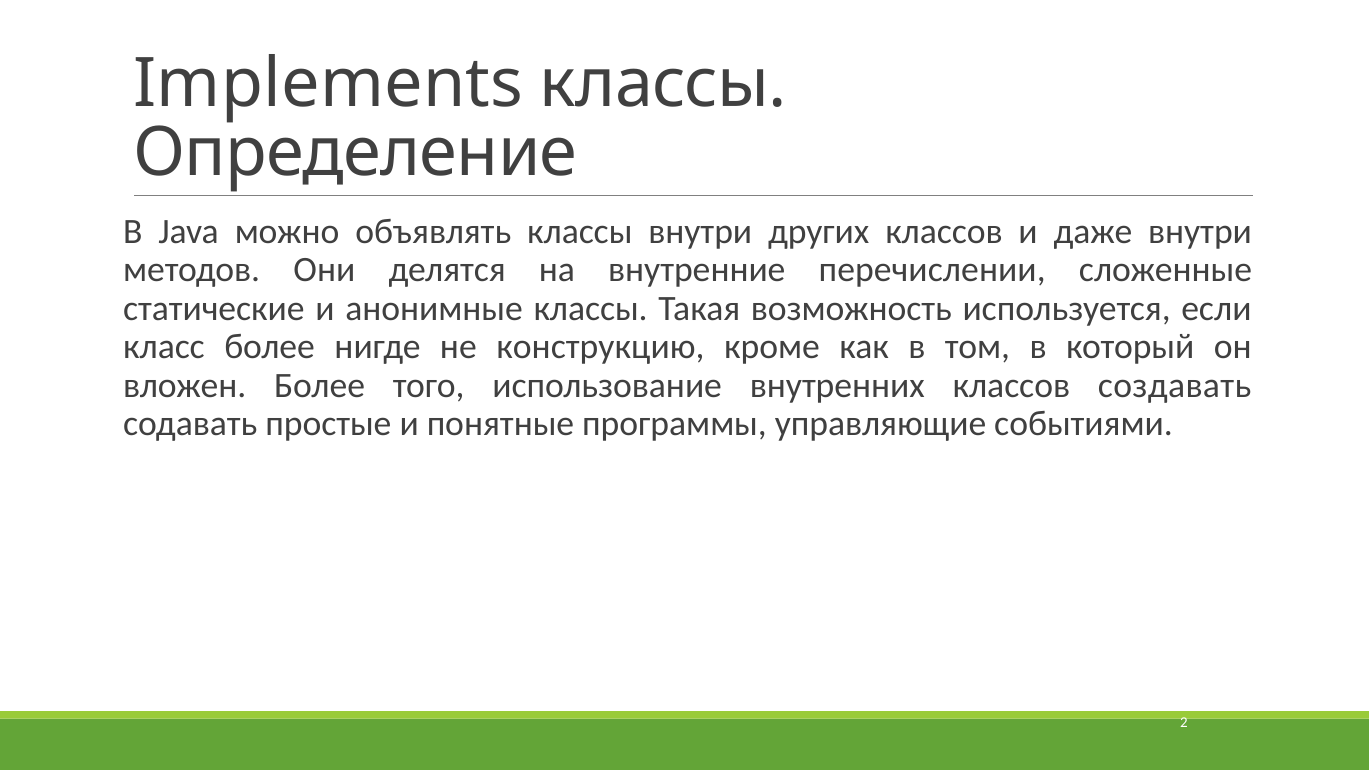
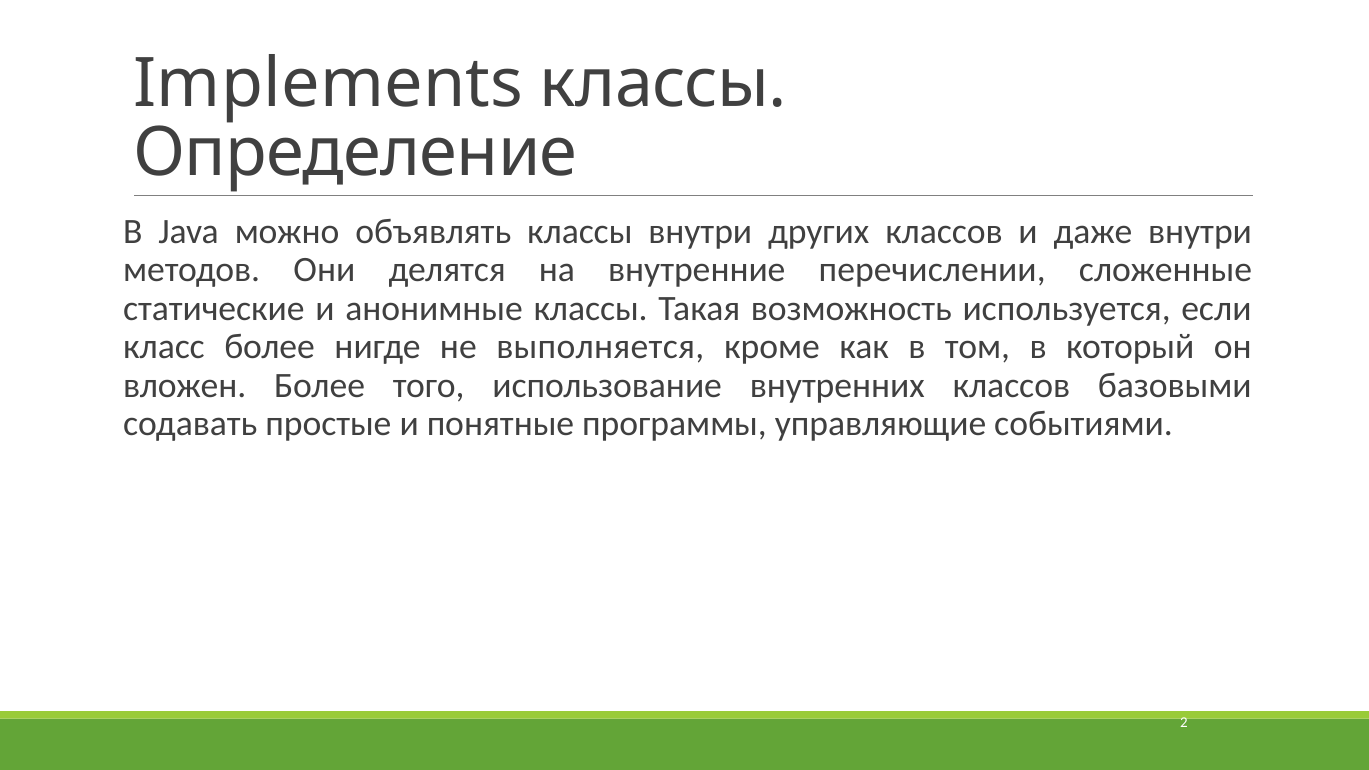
конструкцию: конструкцию -> выполняется (600, 347)
создавать: создавать -> базовыми (1175, 385)
